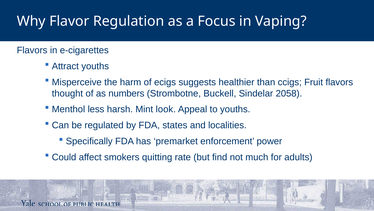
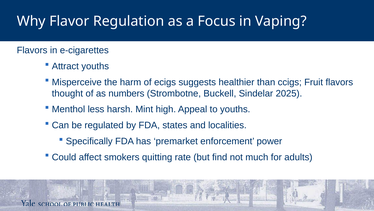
2058: 2058 -> 2025 (289, 93)
look: look -> high (166, 109)
